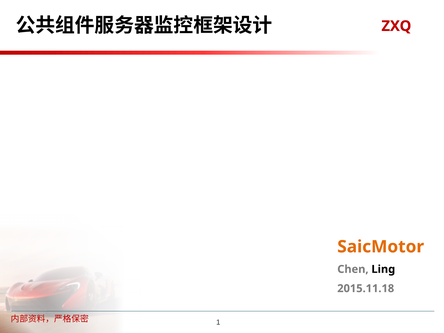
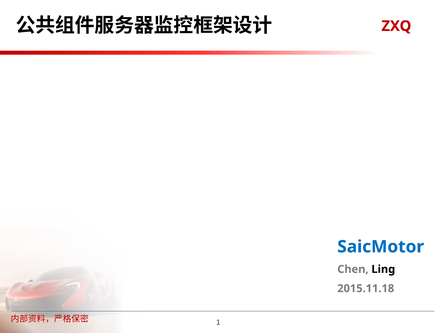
SaicMotor colour: orange -> blue (381, 247)
